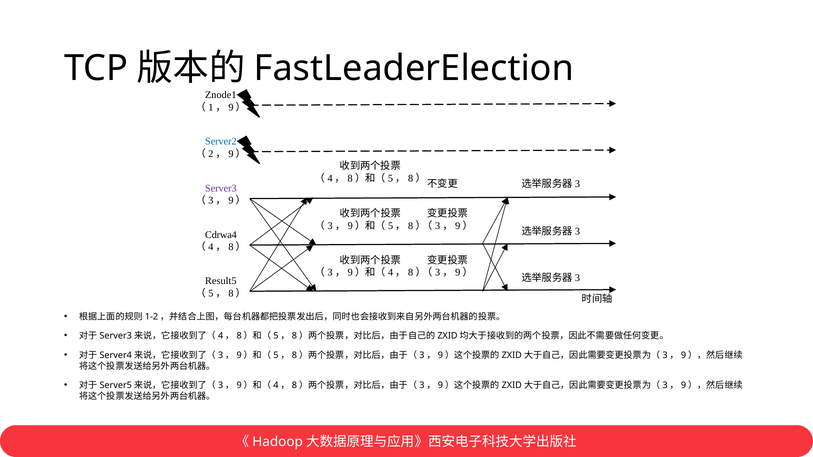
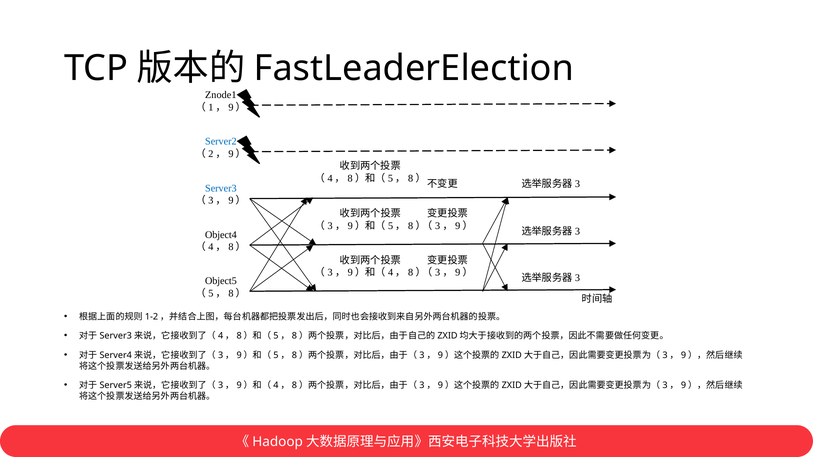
Server3 colour: purple -> blue (221, 188)
Cdrwa4: Cdrwa4 -> Object4 (221, 235)
Result5: Result5 -> Object5 (221, 281)
